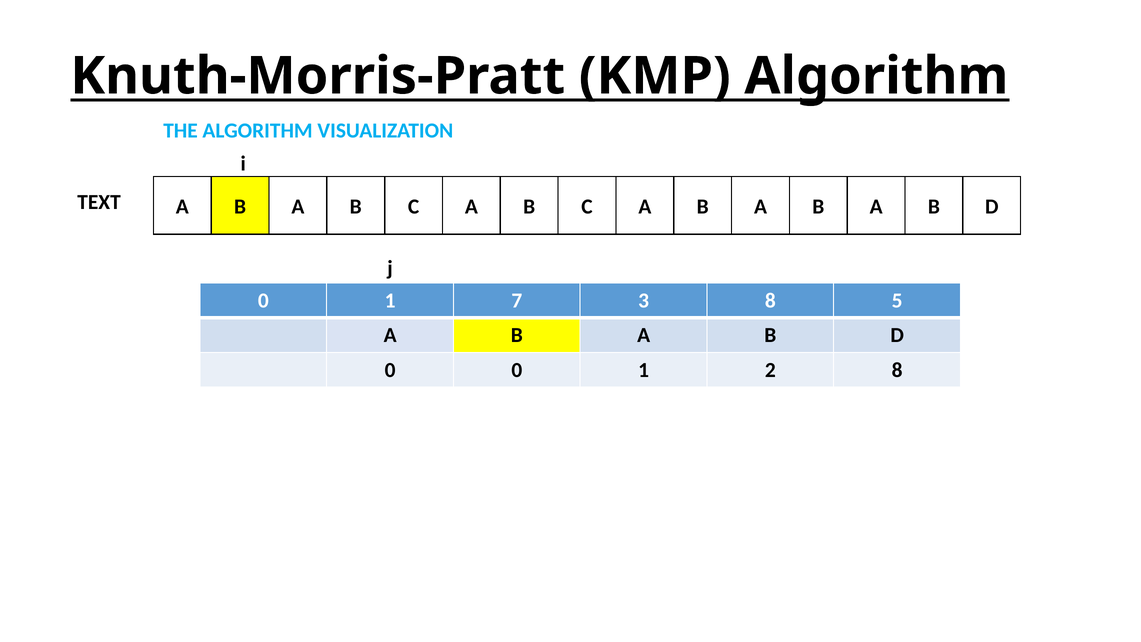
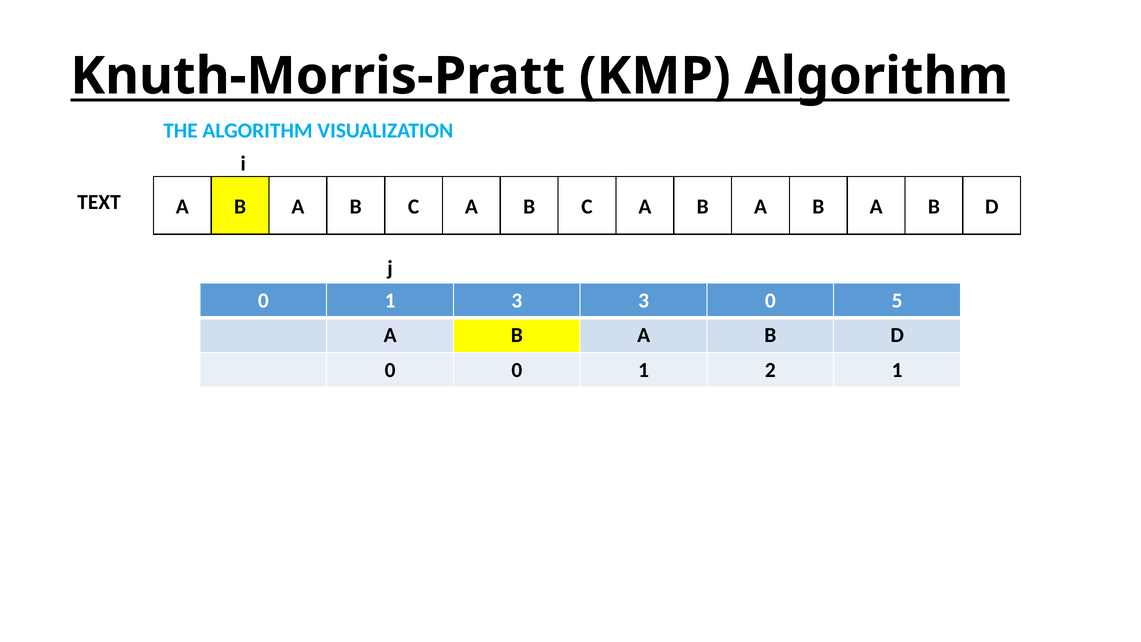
1 7: 7 -> 3 (517, 301)
3 8: 8 -> 0 (770, 301)
2 8: 8 -> 1 (897, 370)
